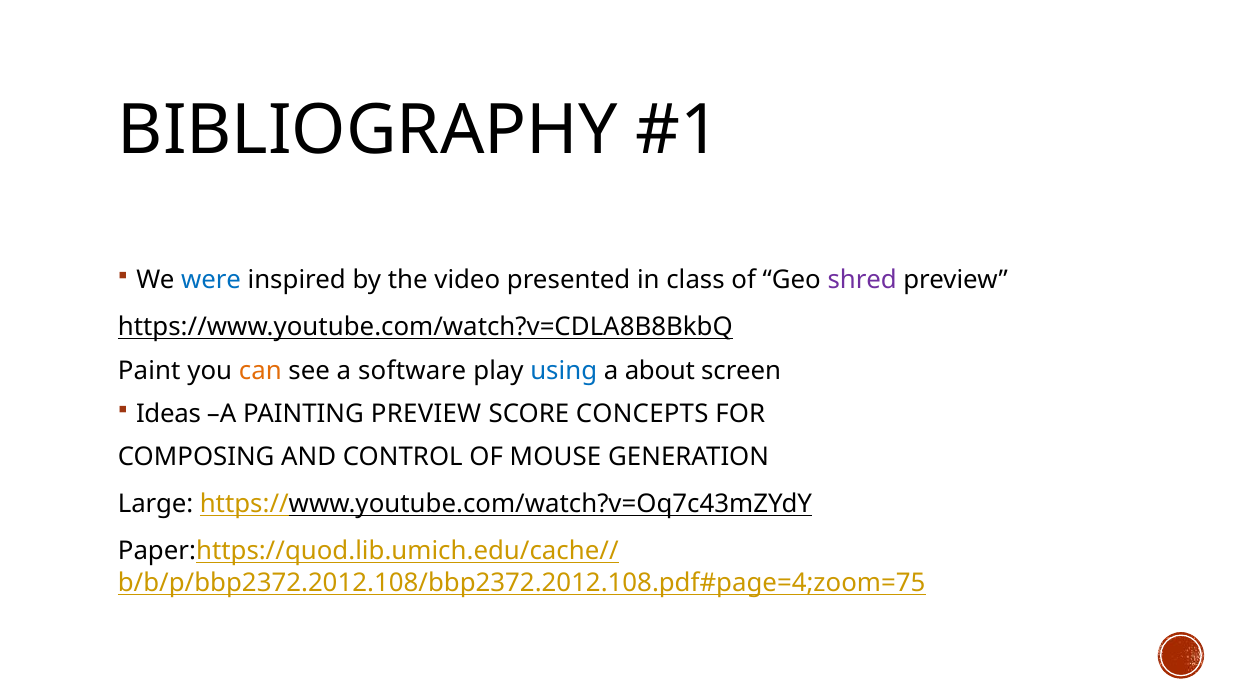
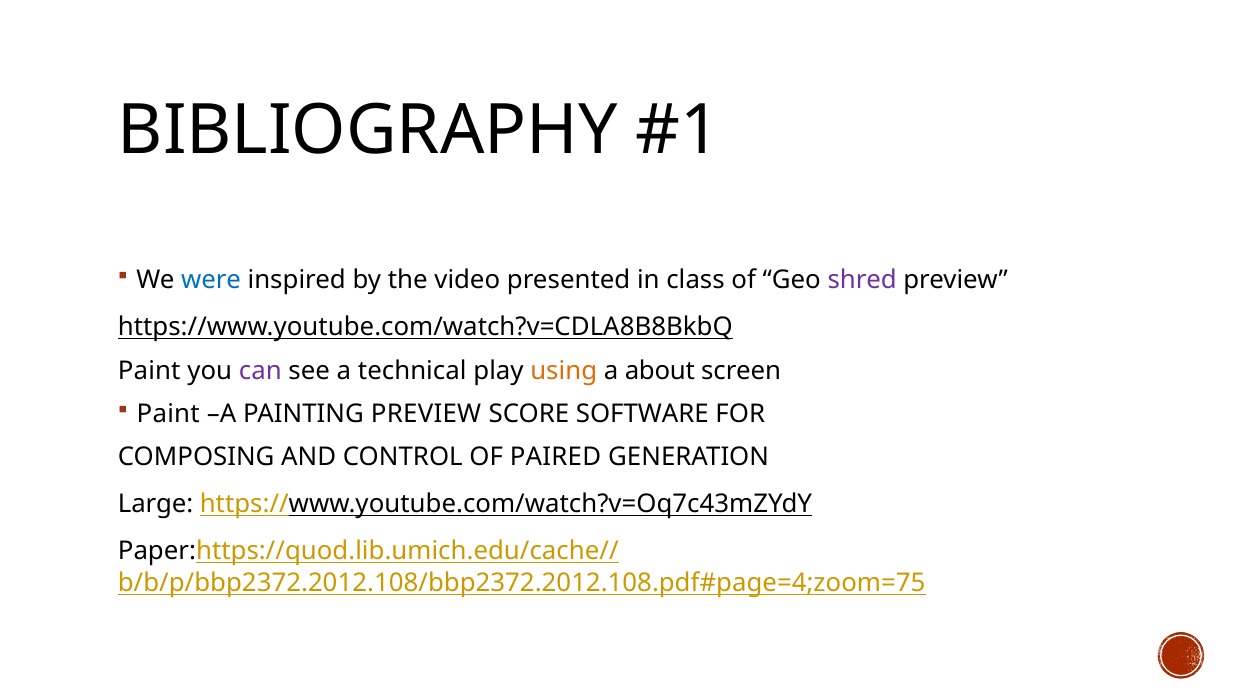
can colour: orange -> purple (260, 371)
software: software -> technical (412, 371)
using colour: blue -> orange (564, 371)
Ideas: Ideas -> Paint (168, 414)
CONCEPTS: CONCEPTS -> SOFTWARE (642, 414)
MOUSE: MOUSE -> PAIRED (555, 458)
